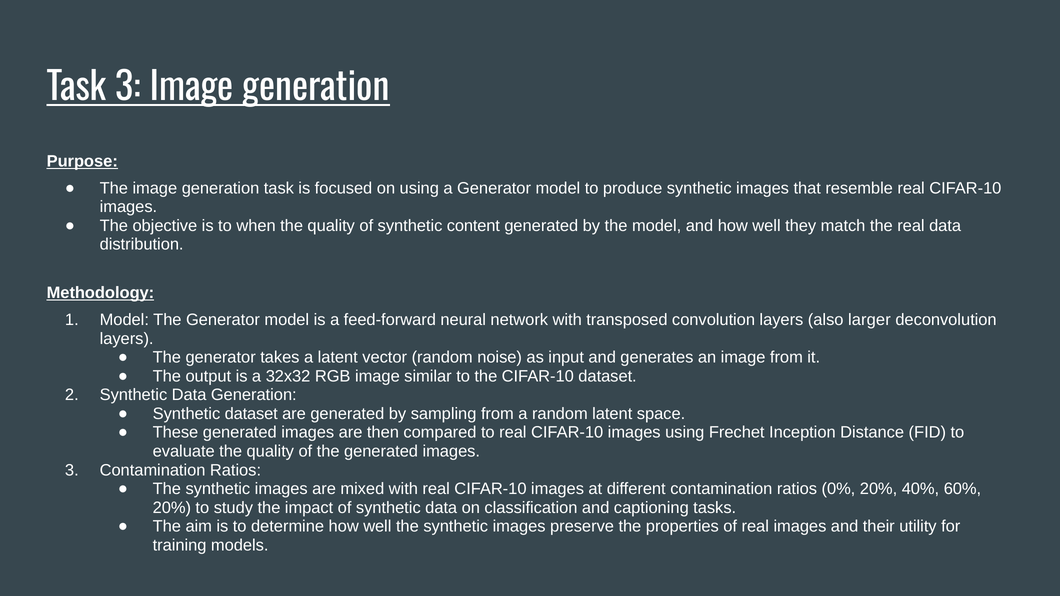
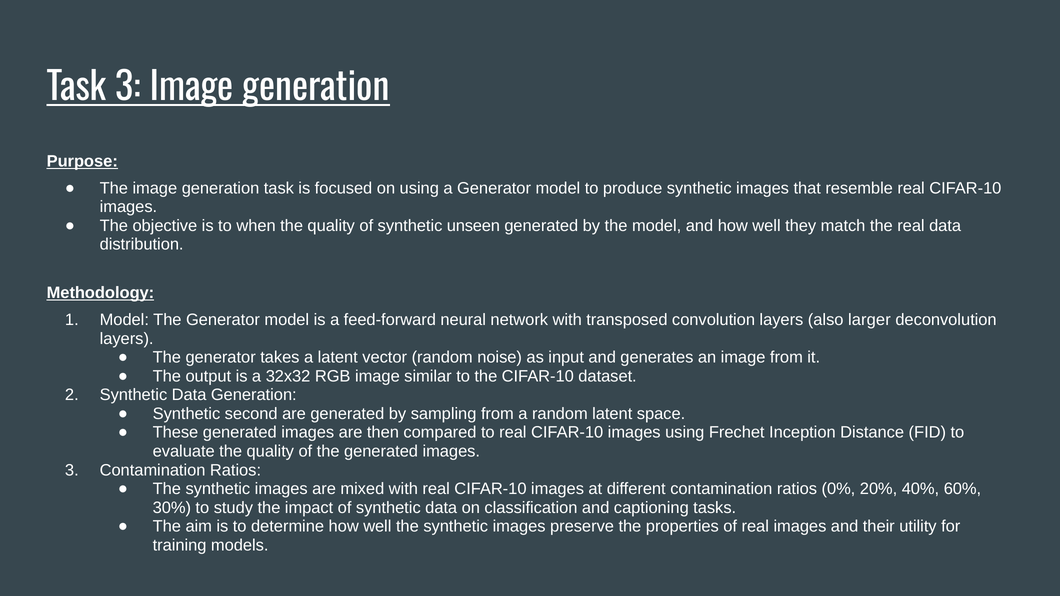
content: content -> unseen (473, 226)
Synthetic dataset: dataset -> second (251, 414)
20%: 20% -> 30% (172, 508)
